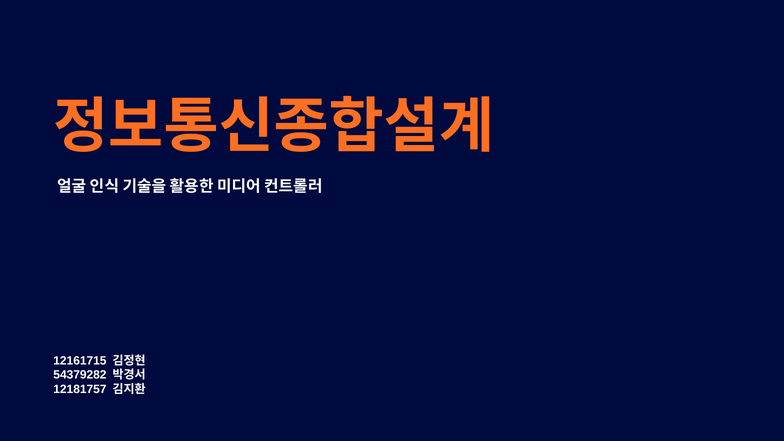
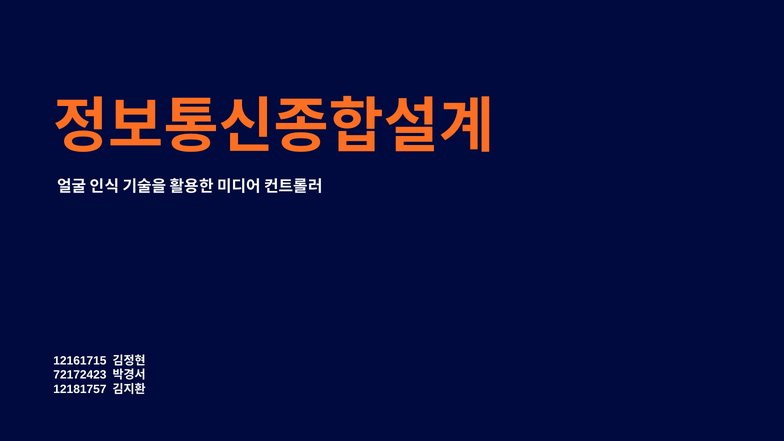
54379282: 54379282 -> 72172423 (80, 375)
